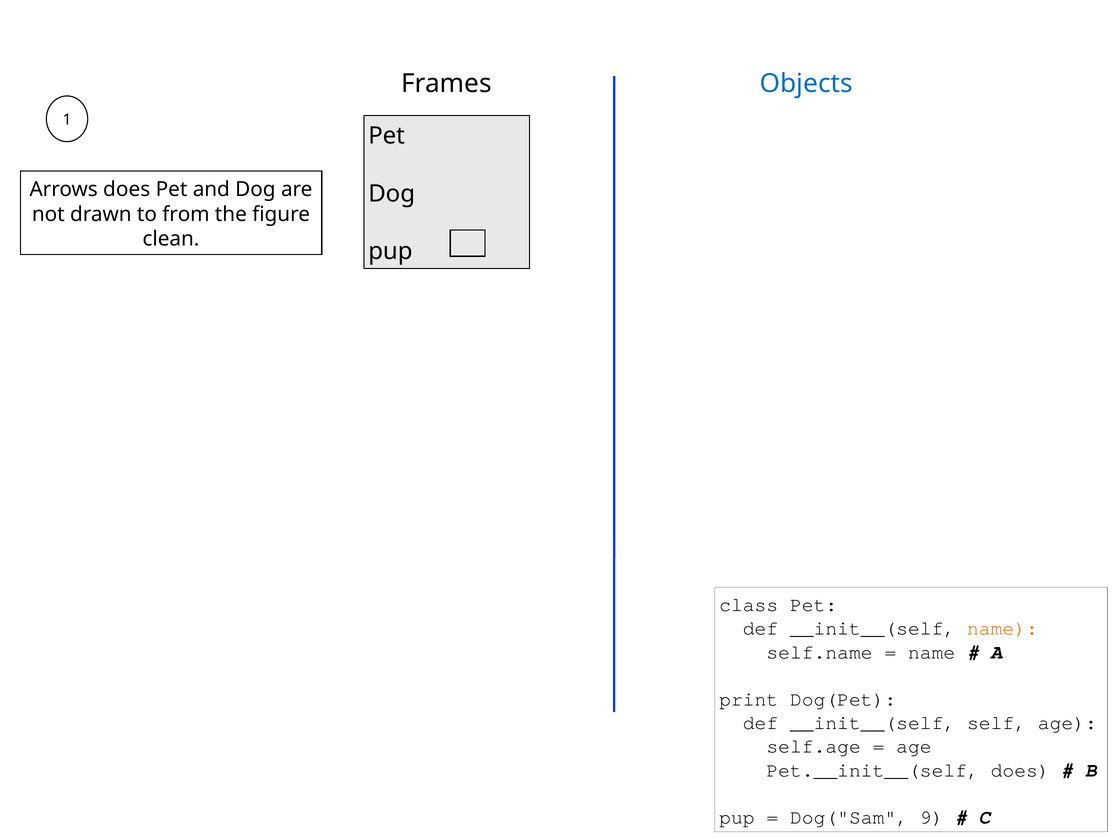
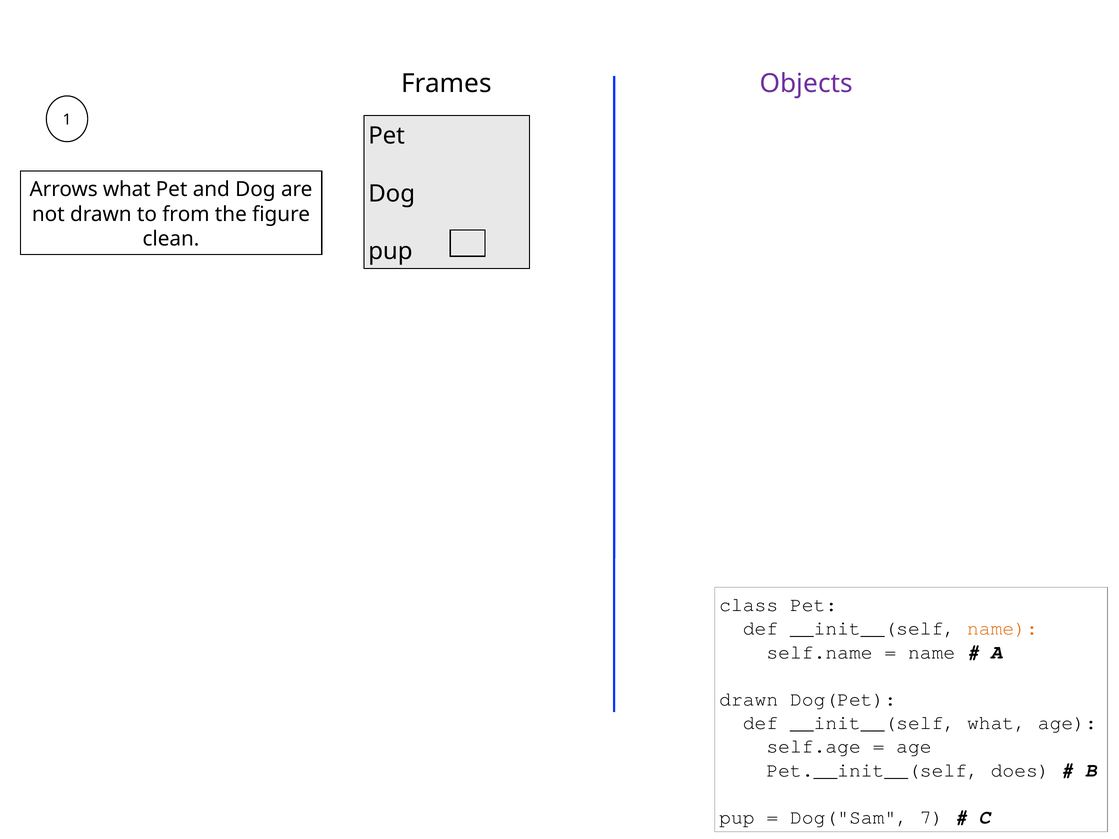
Objects colour: blue -> purple (806, 83)
Arrows does: does -> what (127, 189)
print: print -> drawn (749, 699)
__init__(self self: self -> what (997, 723)
9: 9 -> 7 (932, 817)
